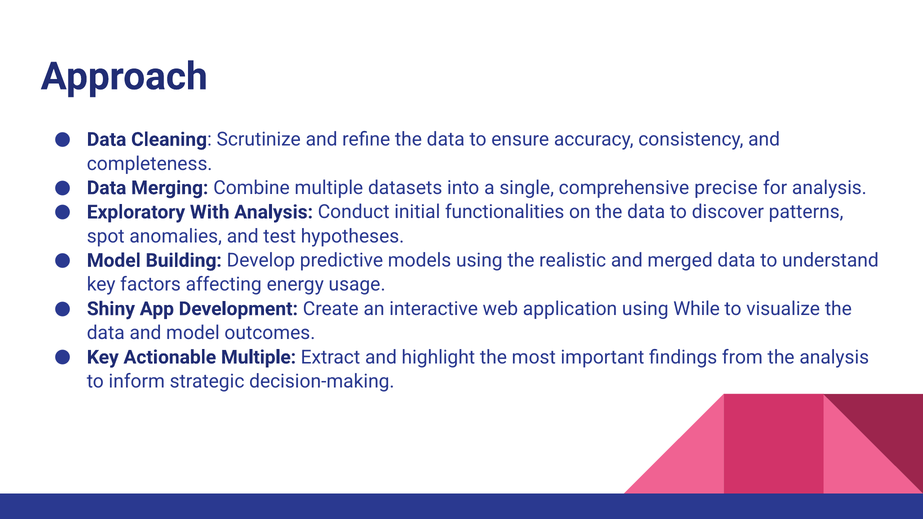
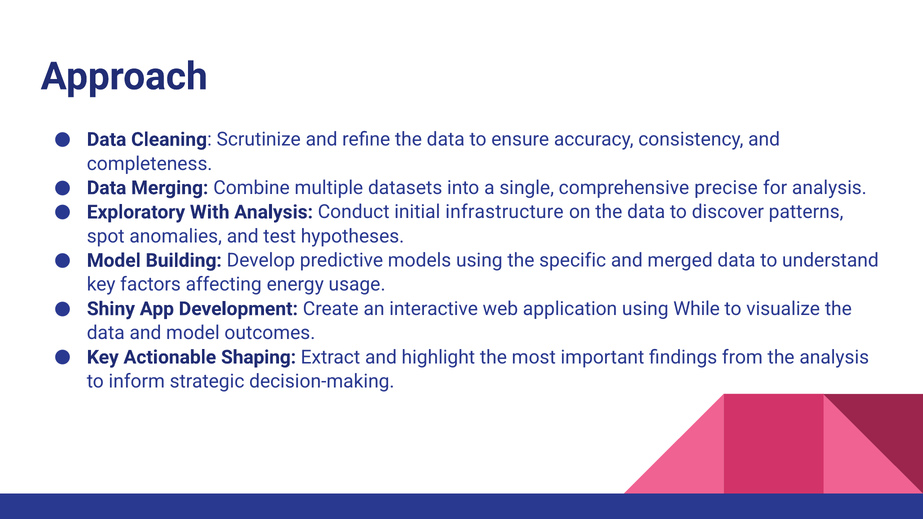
functionalities: functionalities -> infrastructure (505, 212)
realistic: realistic -> specific (573, 261)
Actionable Multiple: Multiple -> Shaping (259, 357)
